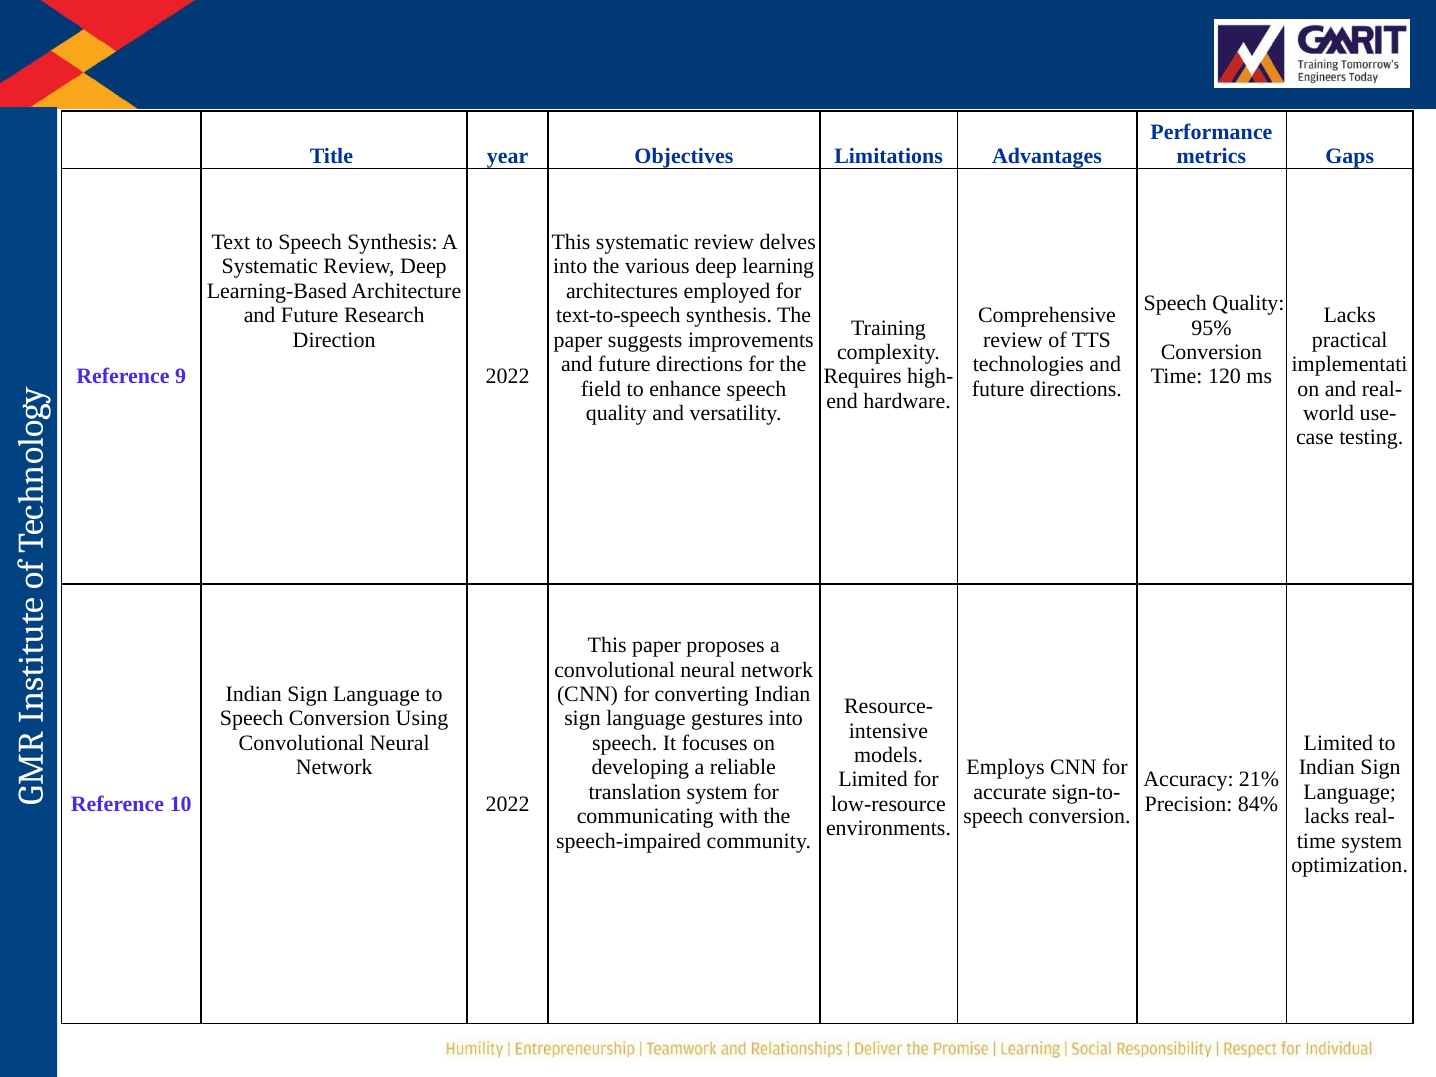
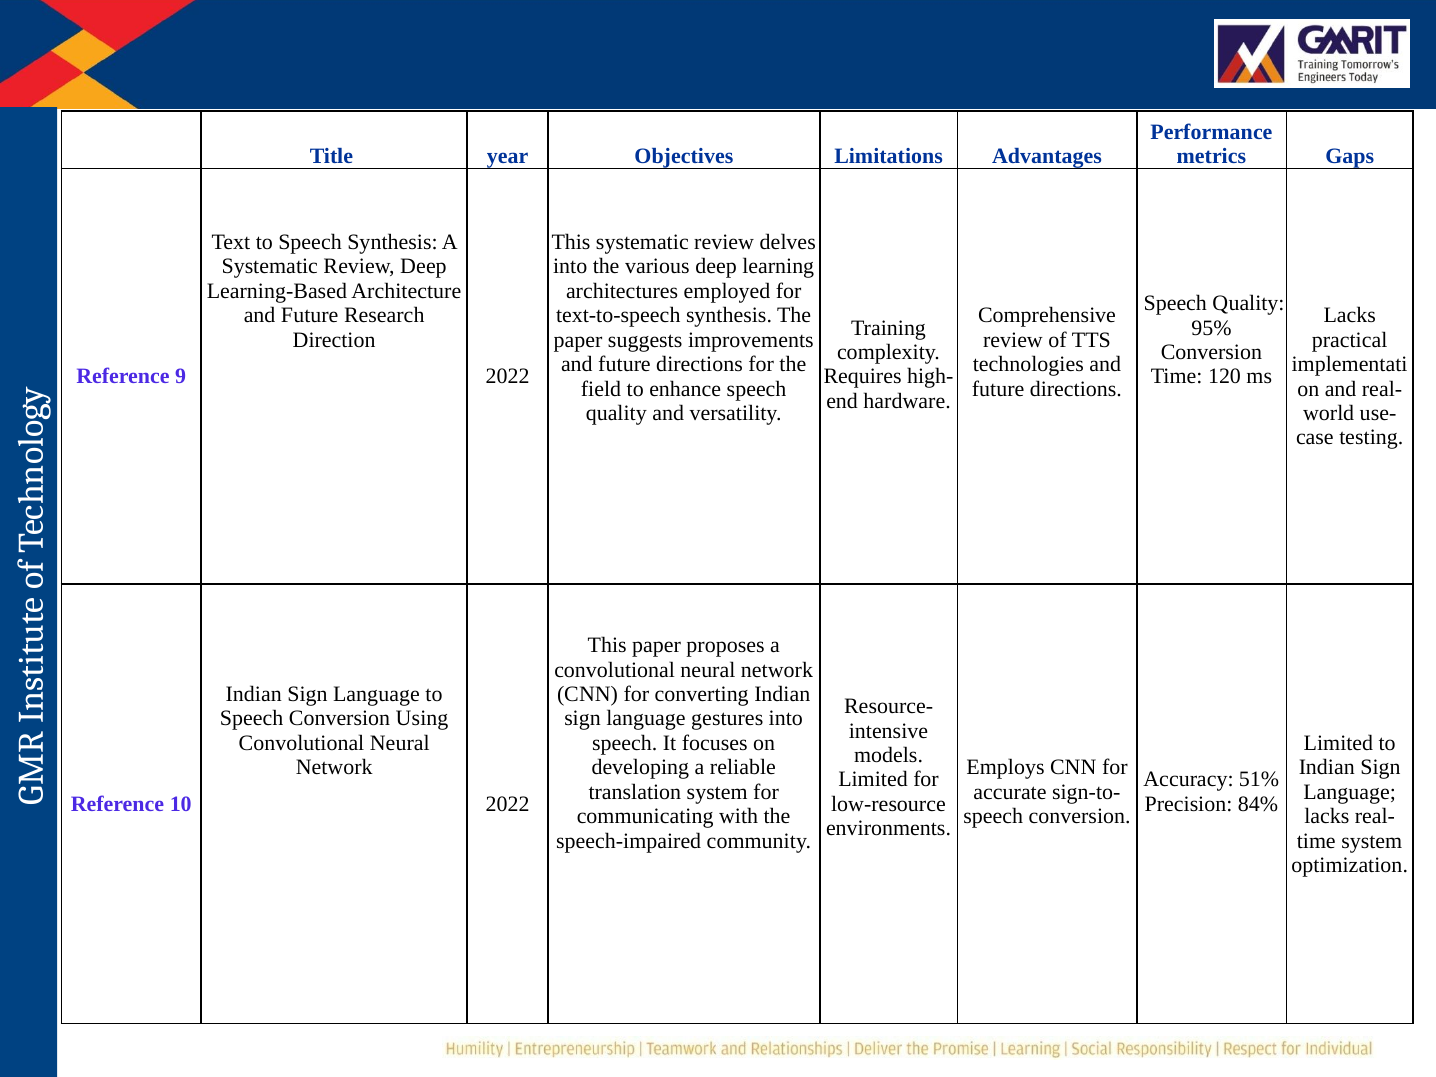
21%: 21% -> 51% (1259, 780)
